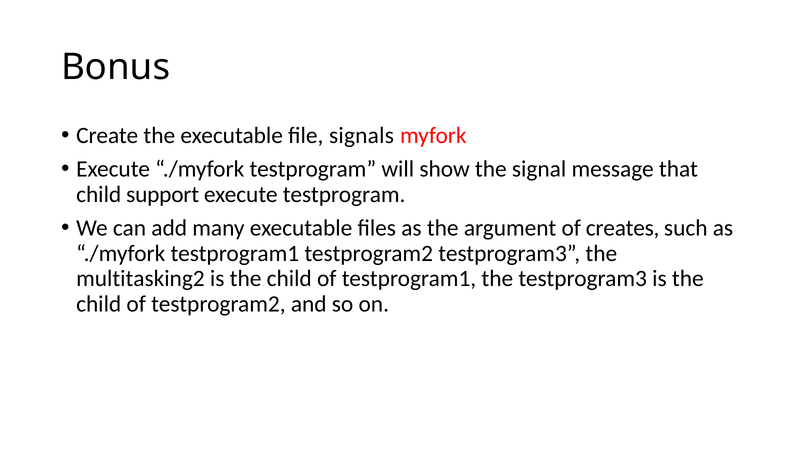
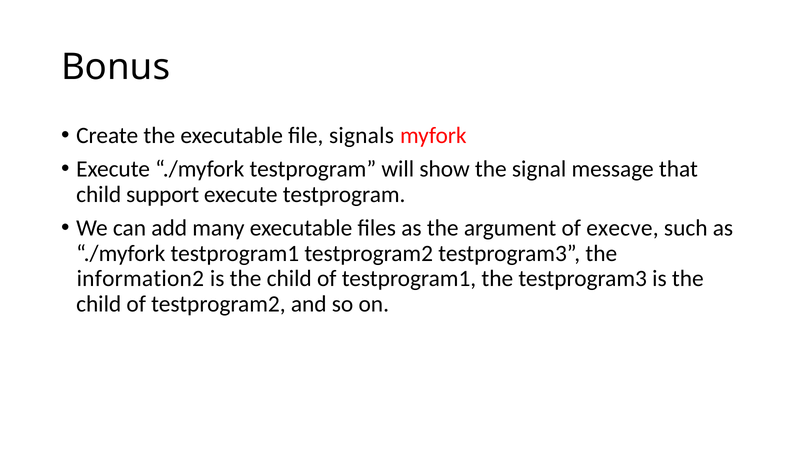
creates: creates -> execve (622, 228)
multitasking2: multitasking2 -> information2 (140, 279)
